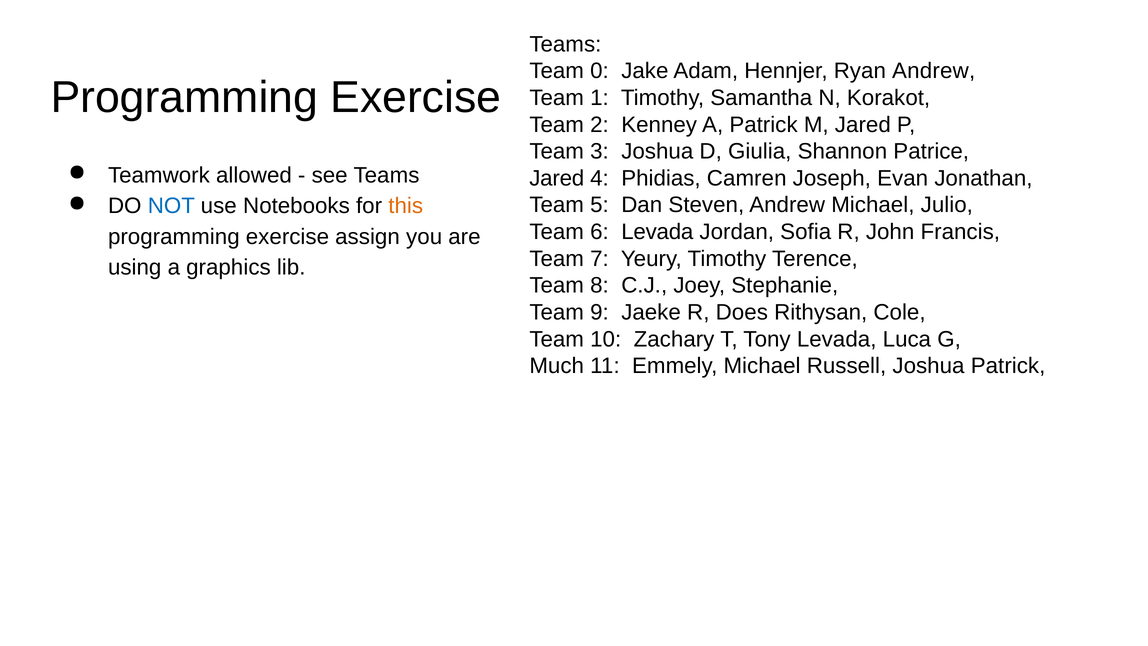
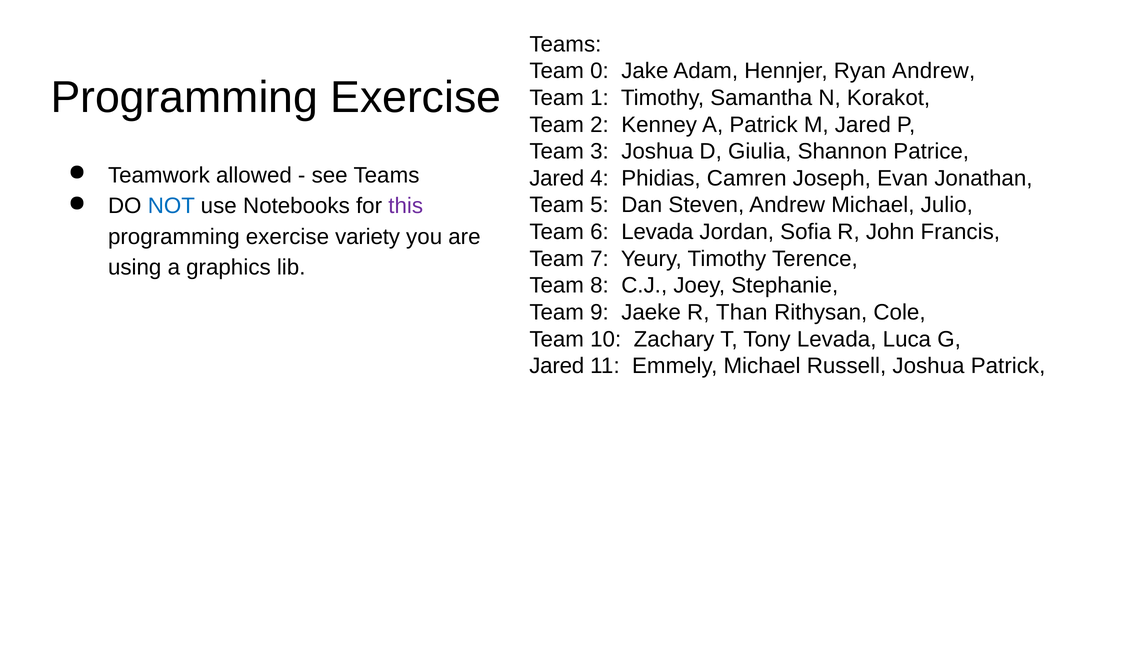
this colour: orange -> purple (406, 206)
assign: assign -> variety (368, 237)
Does: Does -> Than (742, 312)
Much: Much -> Jared (557, 366)
